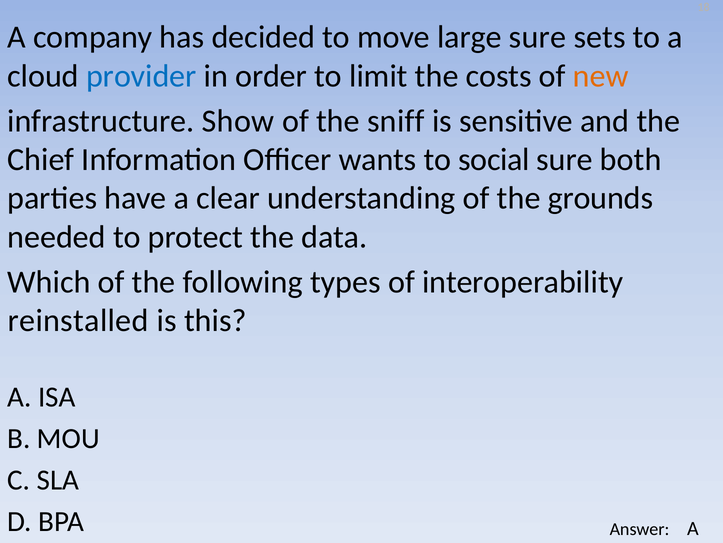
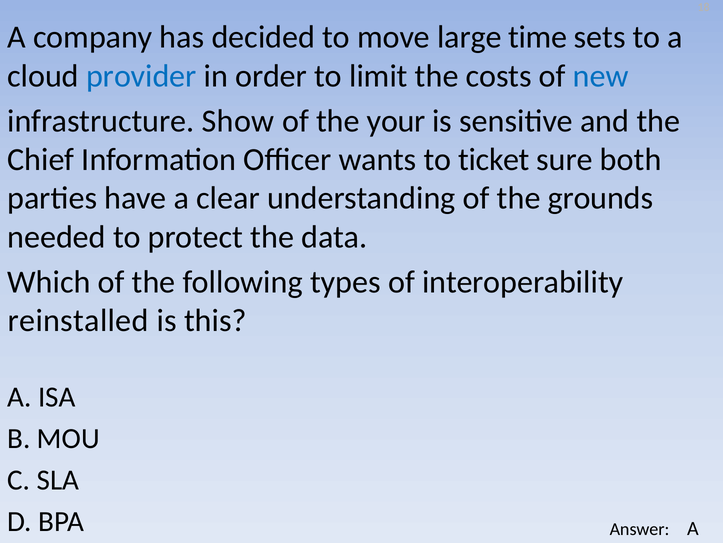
large sure: sure -> time (538, 37)
new colour: orange -> blue (601, 76)
sniff: sniff -> your (396, 121)
social: social -> ticket (494, 159)
